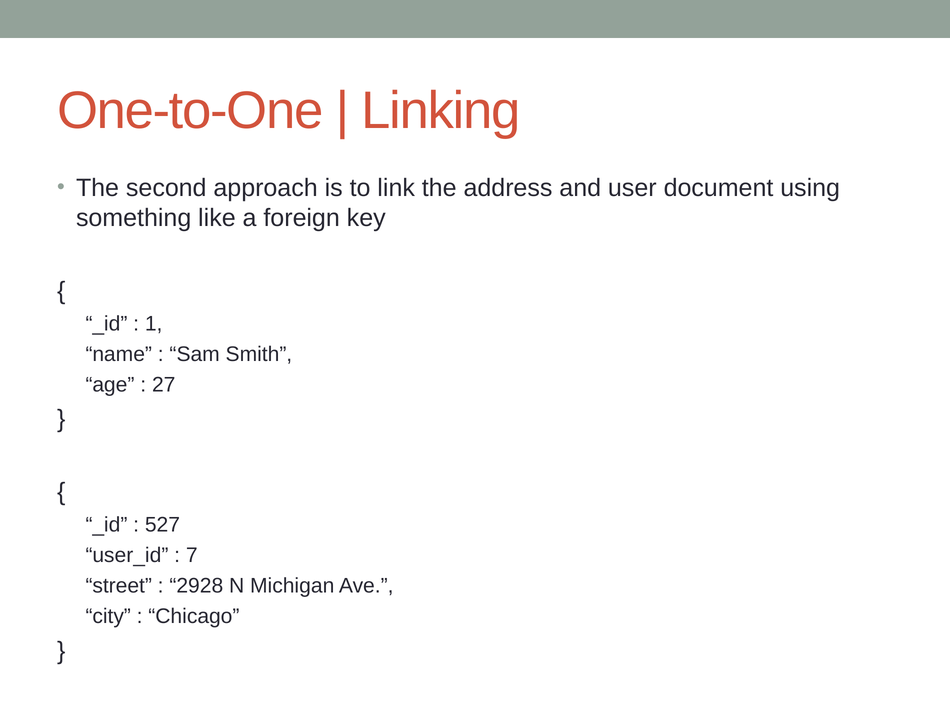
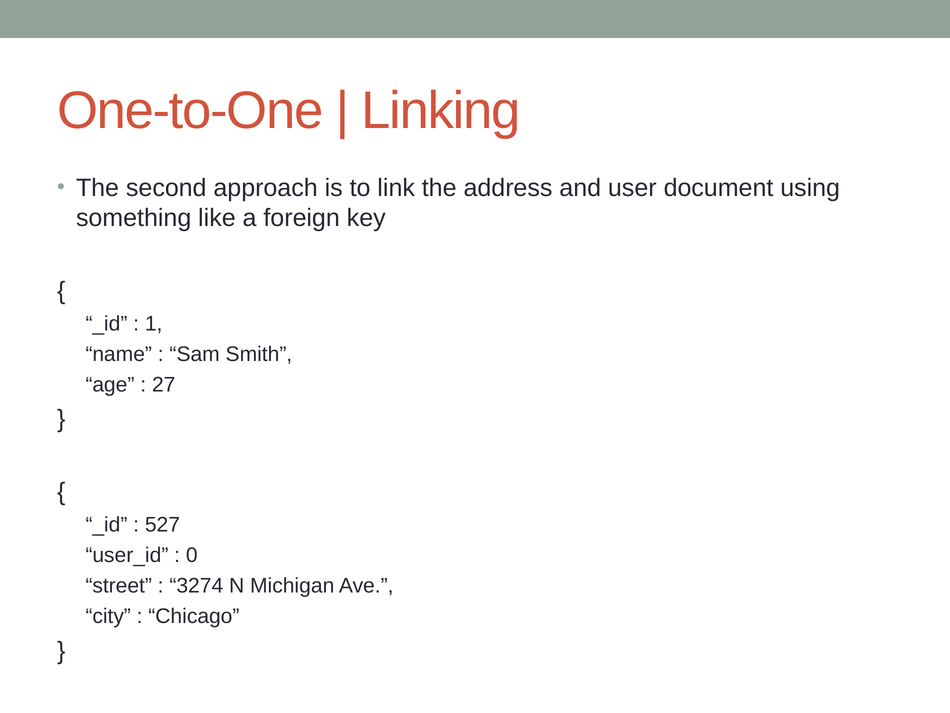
7: 7 -> 0 (192, 555)
2928: 2928 -> 3274 (196, 585)
